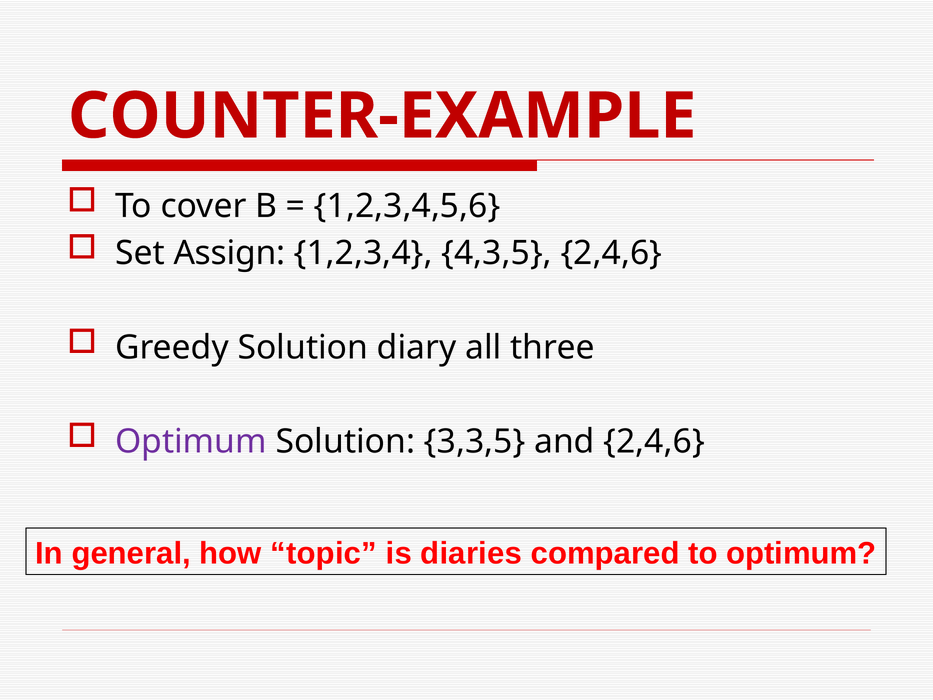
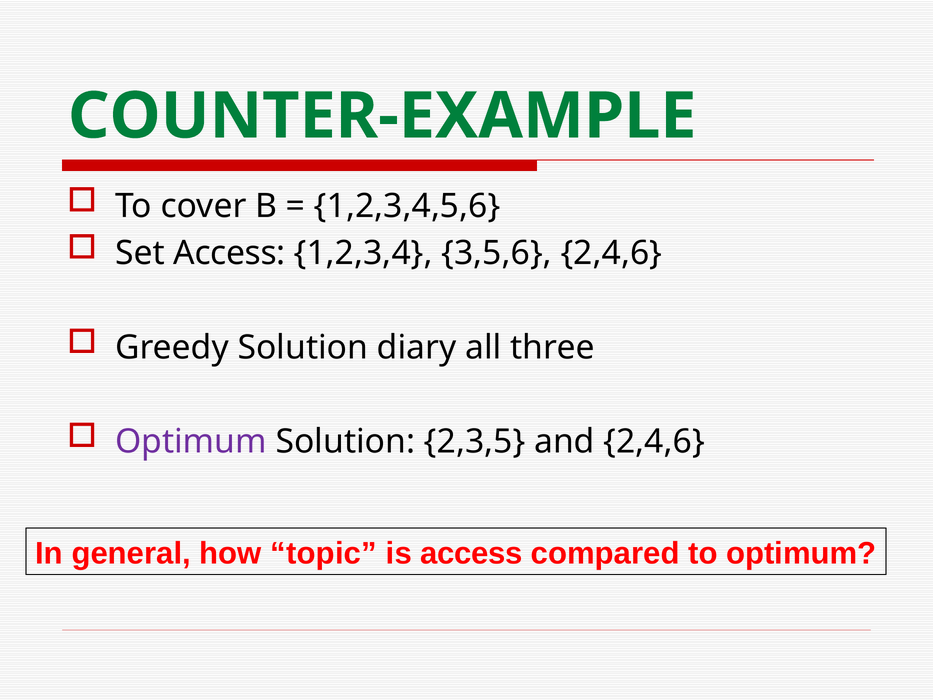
COUNTER-EXAMPLE colour: red -> green (382, 116)
Set Assign: Assign -> Access (229, 253)
4,3,5: 4,3,5 -> 3,5,6 (497, 253)
3,3,5: 3,3,5 -> 2,3,5 (475, 442)
is diaries: diaries -> access (471, 553)
